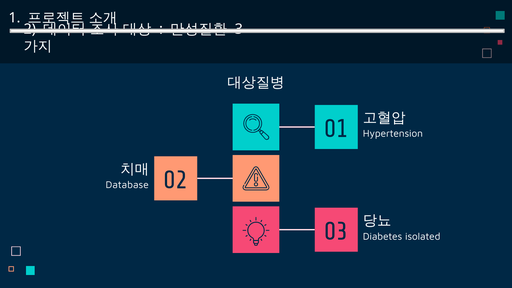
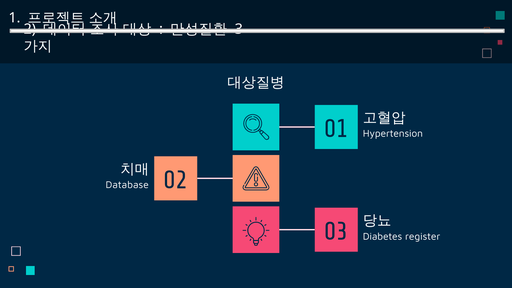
isolated: isolated -> register (423, 236)
